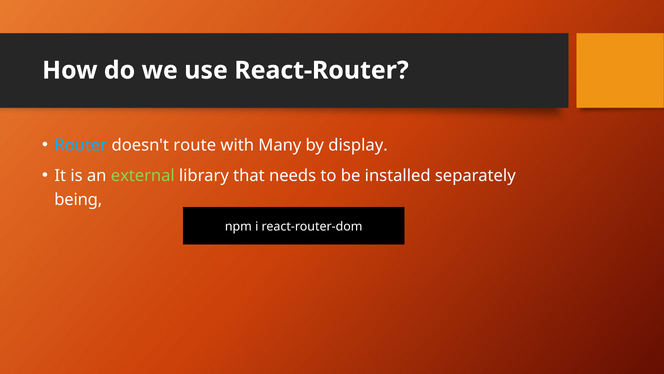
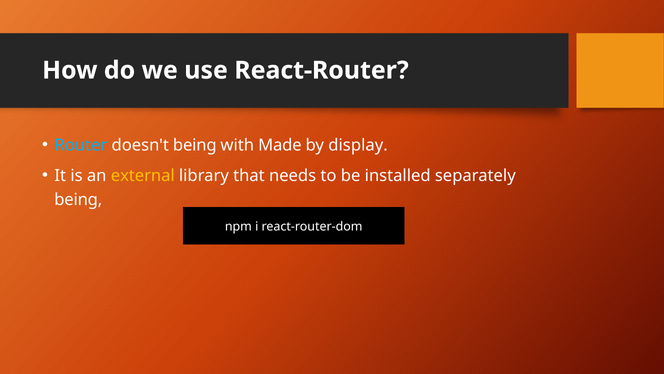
doesn't route: route -> being (195, 145)
Many: Many -> Made (280, 145)
external colour: light green -> yellow (143, 176)
